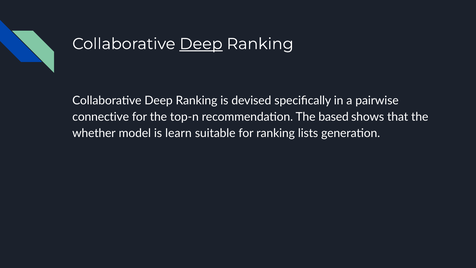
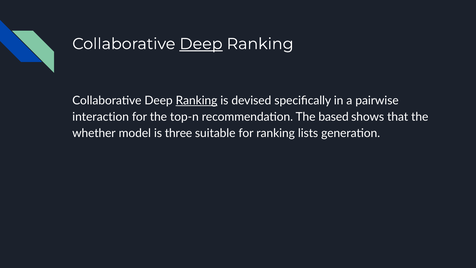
Ranking underline: none -> present (197, 100)
connective: connective -> interaction (101, 117)
learn: learn -> three (179, 133)
